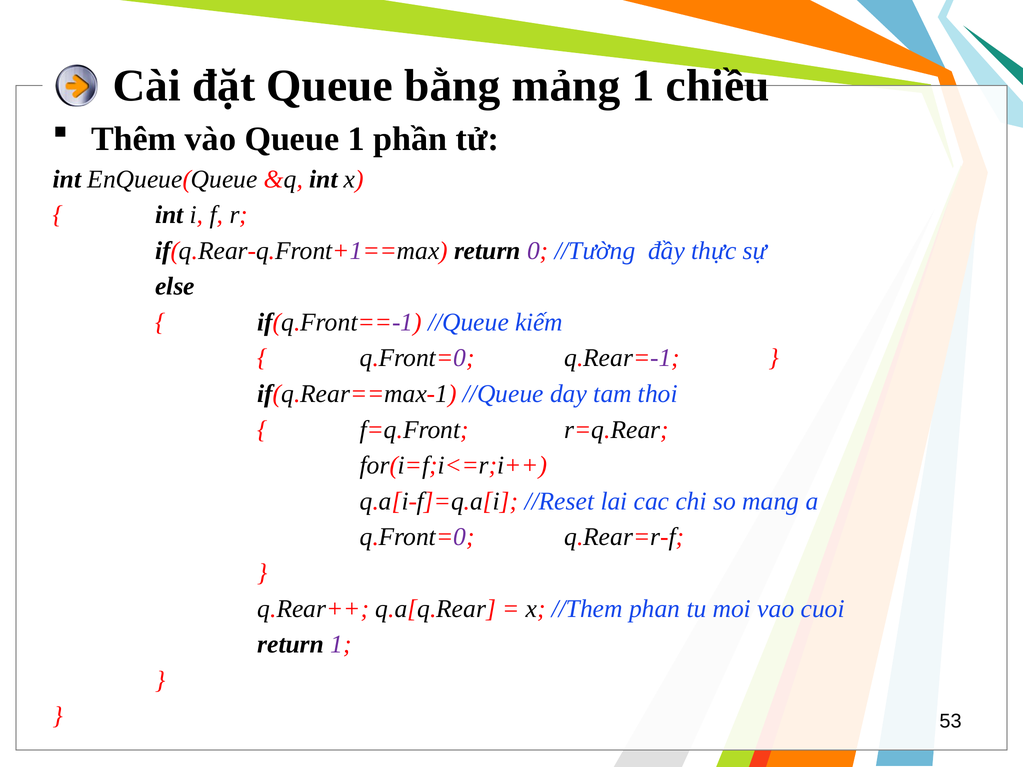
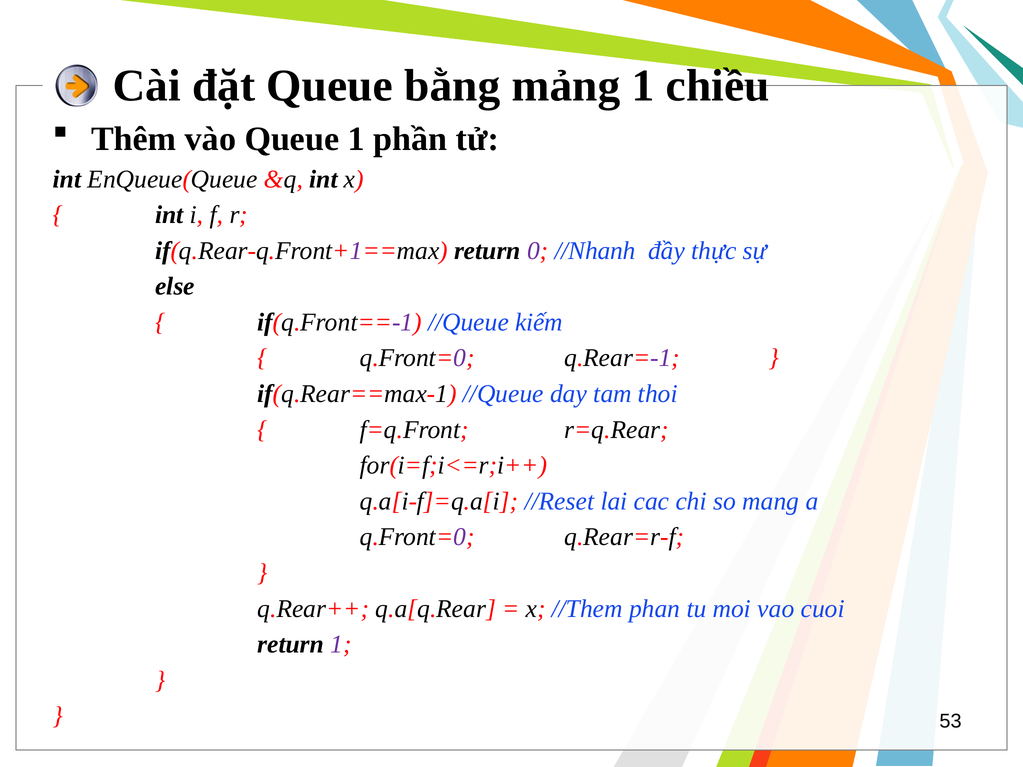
//Tường: //Tường -> //Nhanh (595, 251)
